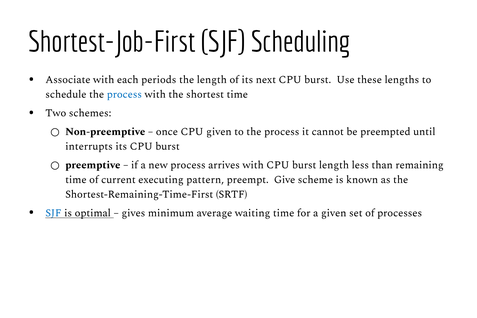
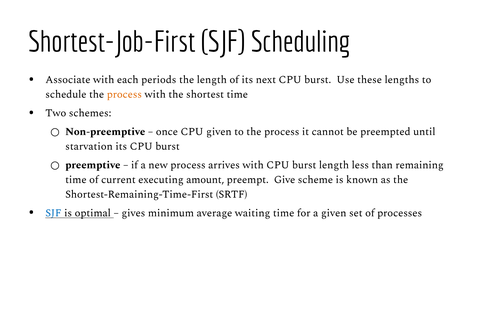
process colour: blue -> orange (124, 94)
interrupts: interrupts -> starvation (89, 146)
pattern: pattern -> amount (205, 180)
